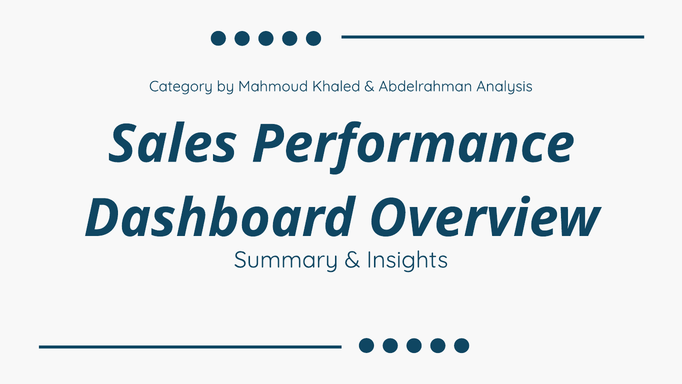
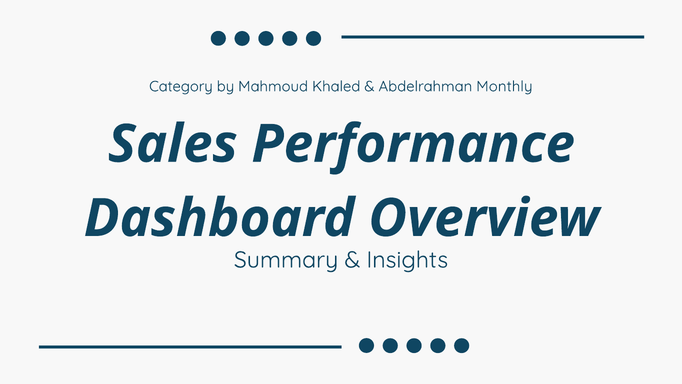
Analysis: Analysis -> Monthly (504, 86)
